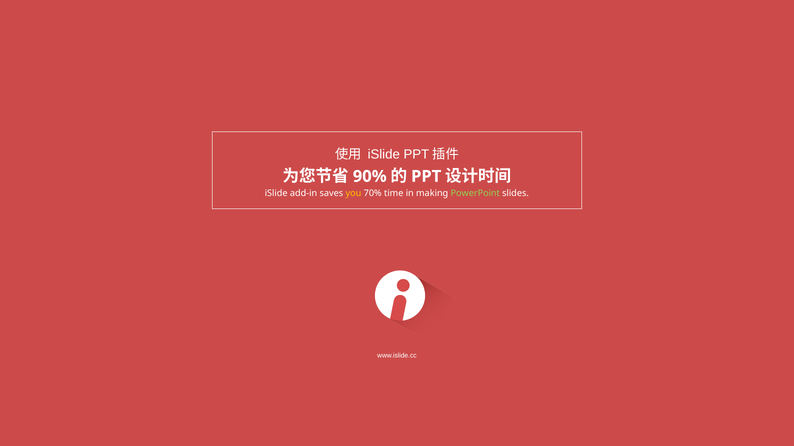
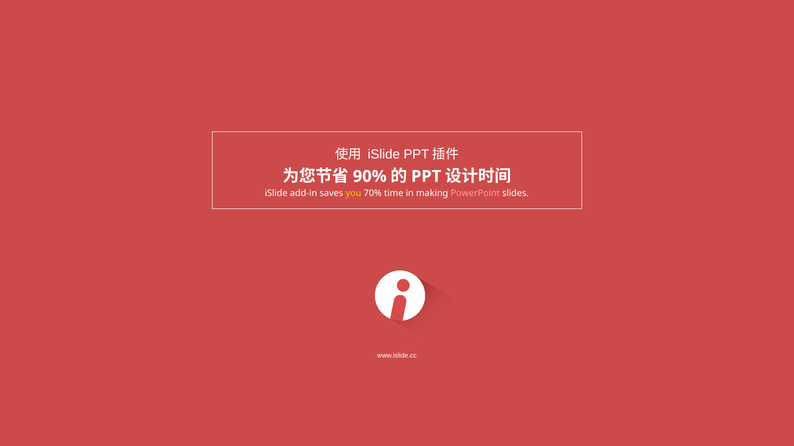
PowerPoint colour: light green -> pink (475, 194)
